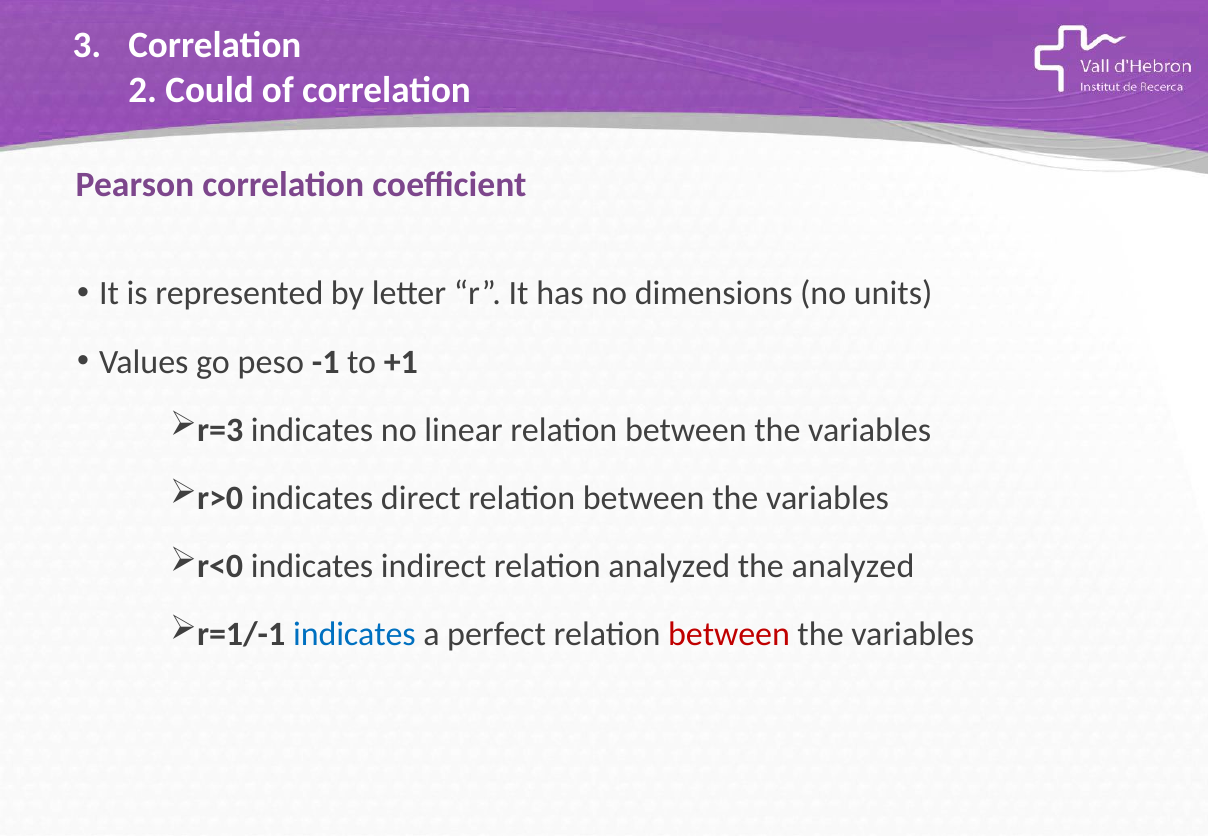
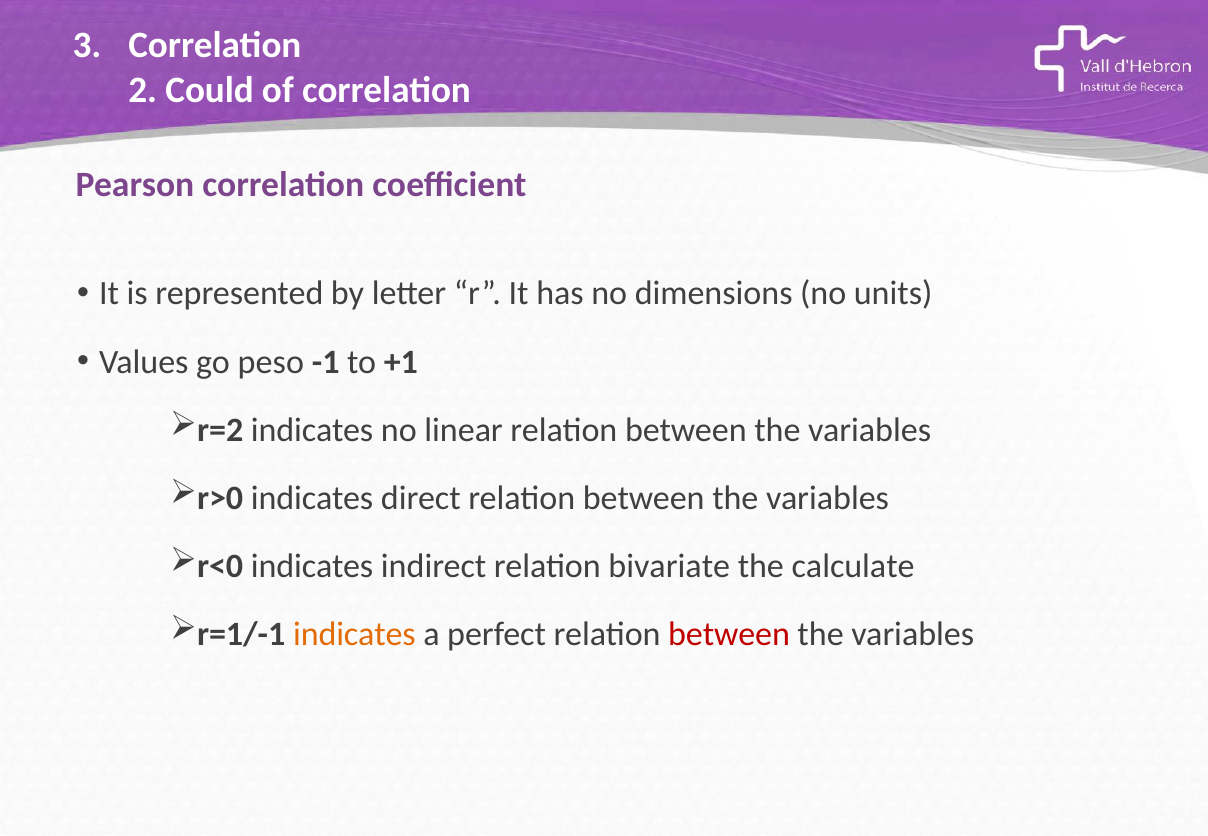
r=3: r=3 -> r=2 (220, 430)
relation analyzed: analyzed -> bivariate (669, 566)
the analyzed: analyzed -> calculate (853, 566)
indicates colour: blue -> orange (354, 634)
